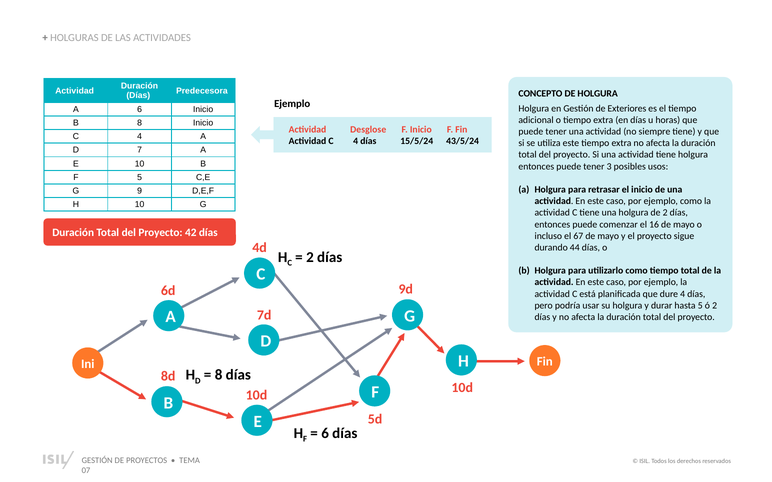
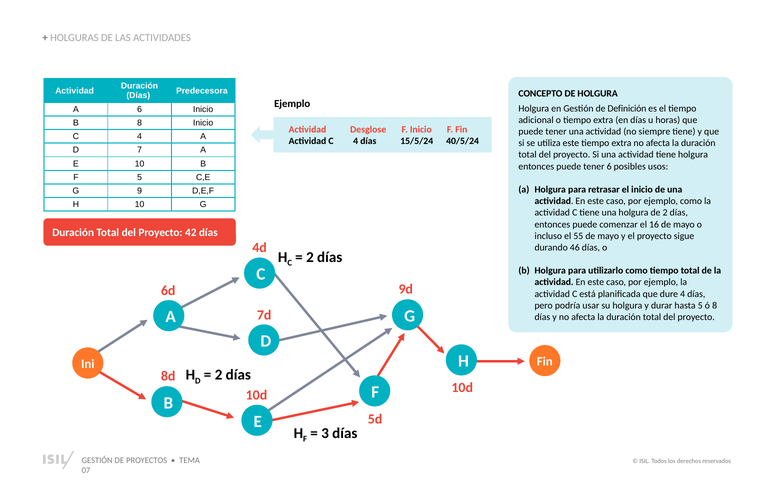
Exteriores: Exteriores -> Definición (627, 108)
43/5/24: 43/5/24 -> 40/5/24 (463, 141)
tener 3: 3 -> 6 (609, 166)
67: 67 -> 55 (578, 236)
44: 44 -> 46 (575, 248)
ó 2: 2 -> 8 (715, 306)
8: 8 -> 2 (219, 375)
6: 6 -> 3 (325, 434)
